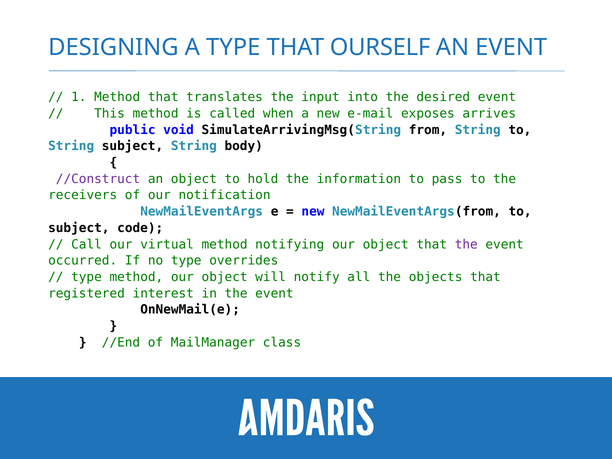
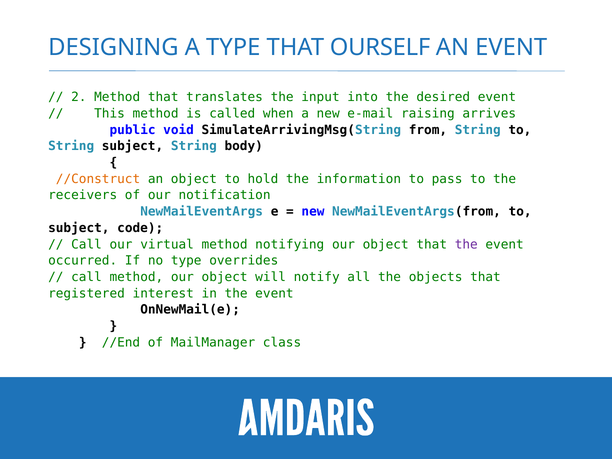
1: 1 -> 2 (79, 97)
exposes: exposes -> raising (428, 113)
//Construct colour: purple -> orange (98, 179)
type: type -> call (86, 277)
